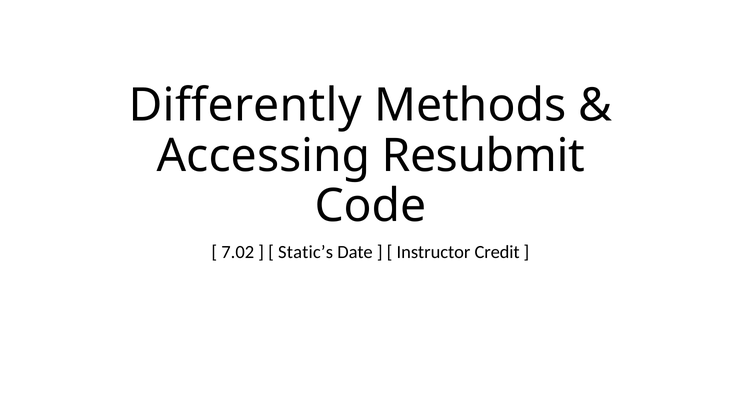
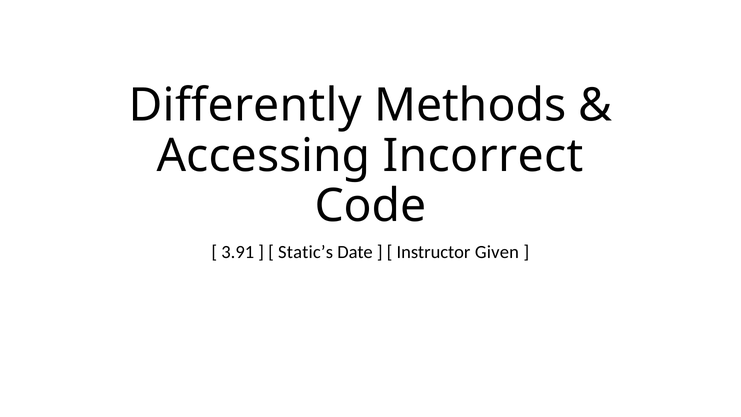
Resubmit: Resubmit -> Incorrect (483, 156)
7.02: 7.02 -> 3.91 (238, 252)
Credit: Credit -> Given (497, 252)
